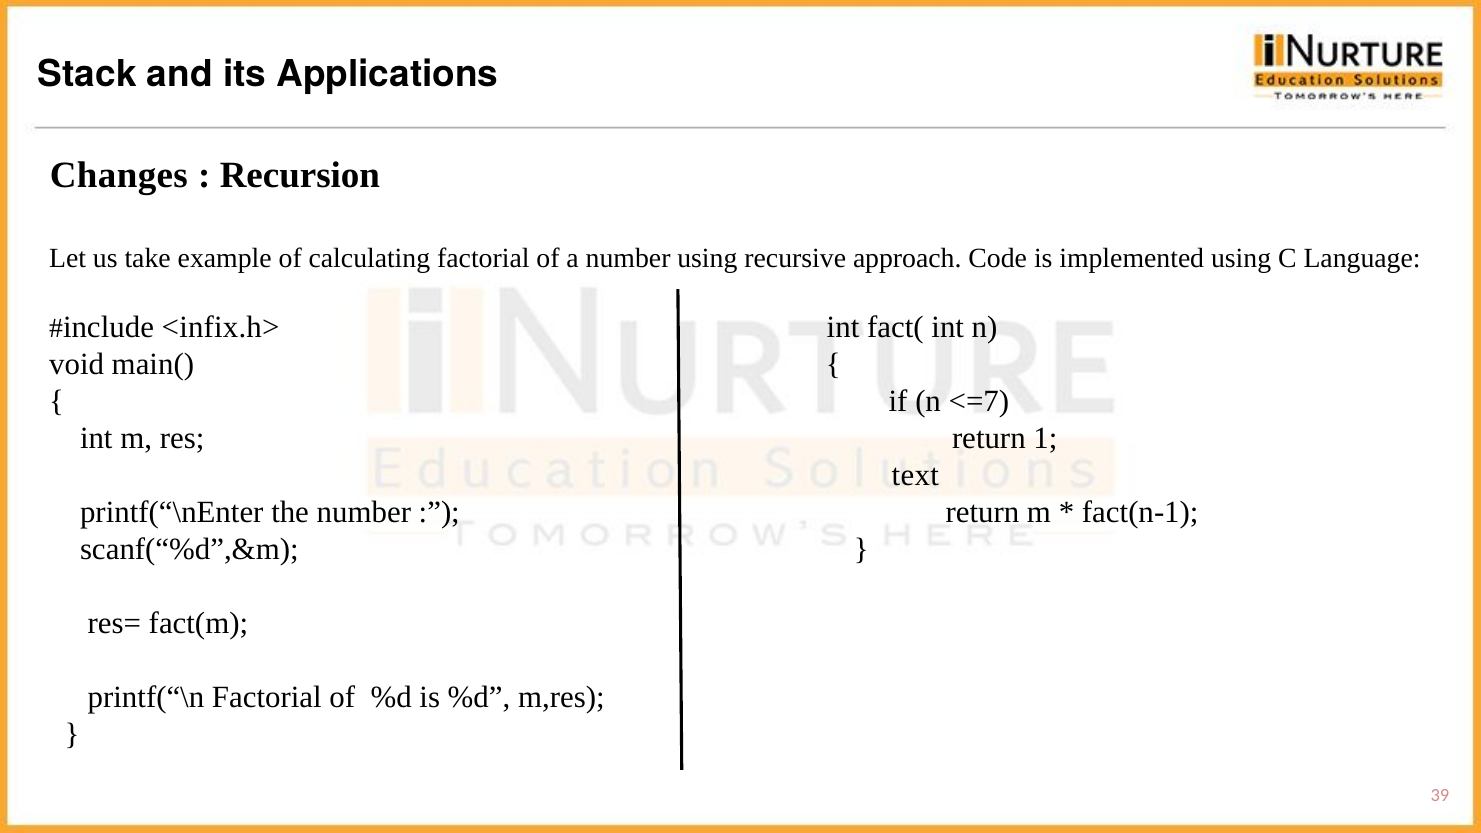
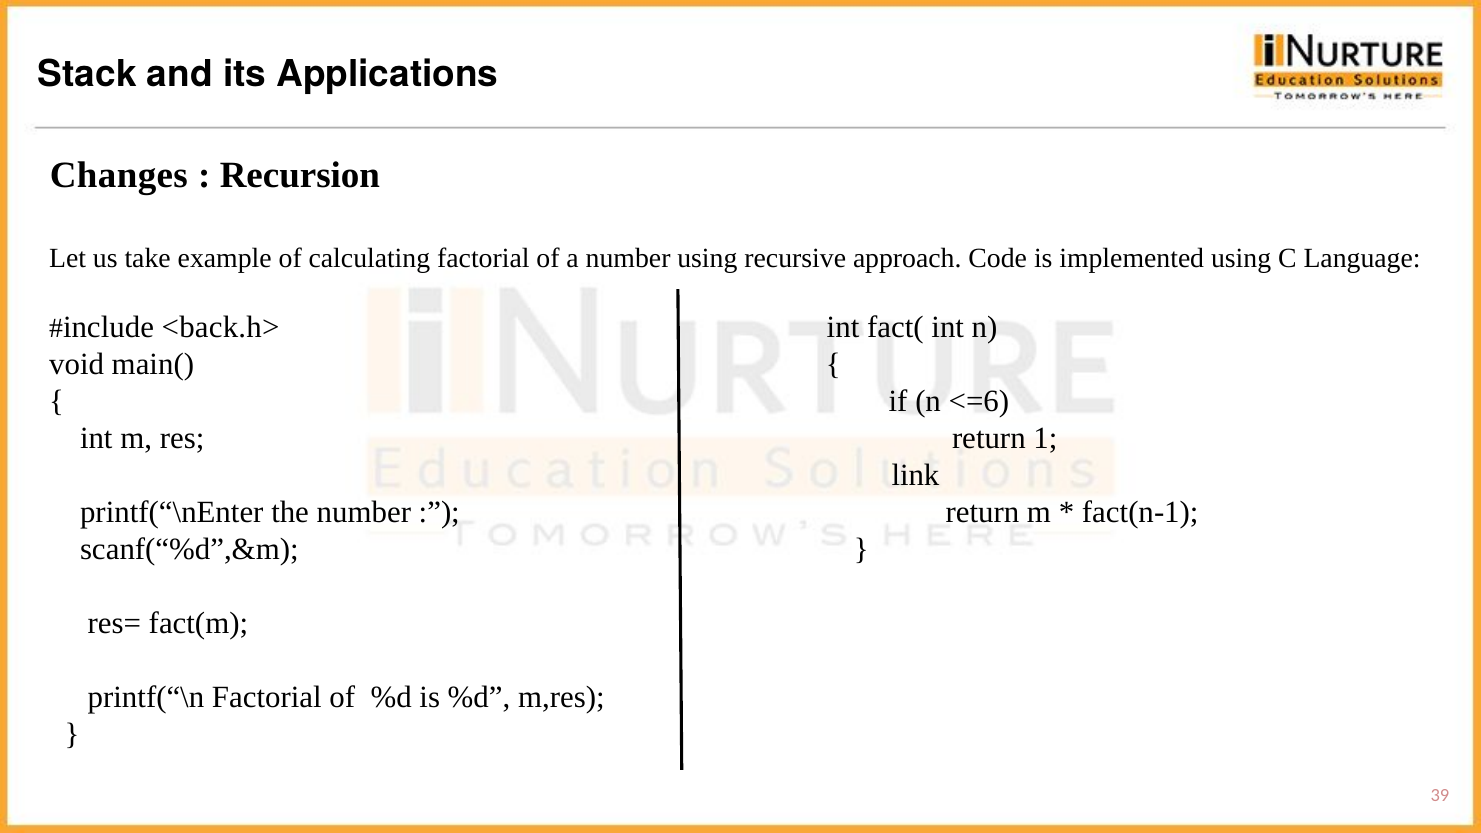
<infix.h>: <infix.h> -> <back.h> (221, 327)
<=7: <=7 -> <=6 (979, 401)
text: text -> link (915, 475)
